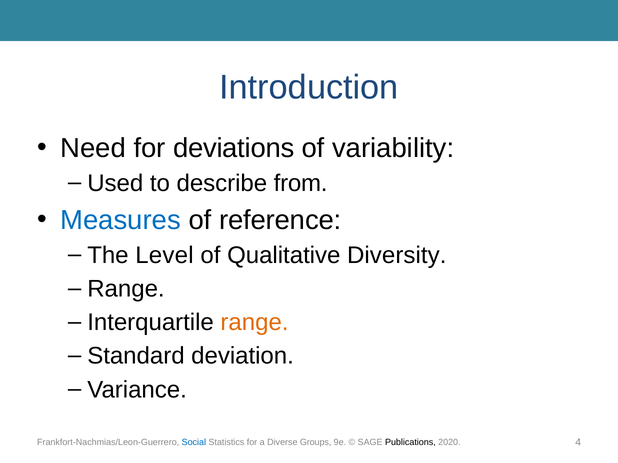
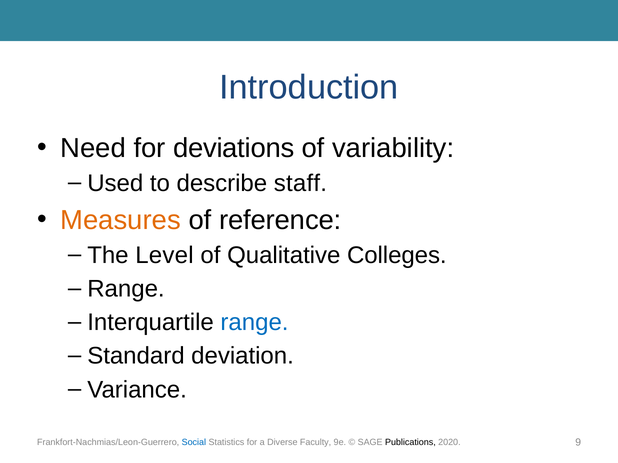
from: from -> staff (300, 184)
Measures colour: blue -> orange (121, 220)
Diversity: Diversity -> Colleges (397, 256)
range colour: orange -> blue (255, 323)
Groups: Groups -> Faculty (316, 443)
4: 4 -> 9 (578, 443)
